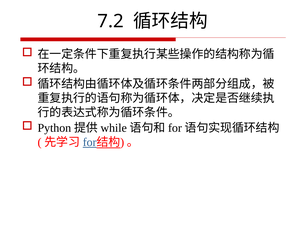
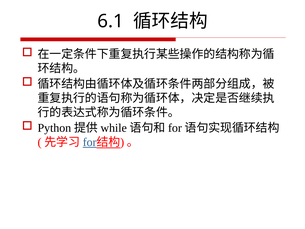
7.2: 7.2 -> 6.1 (111, 21)
